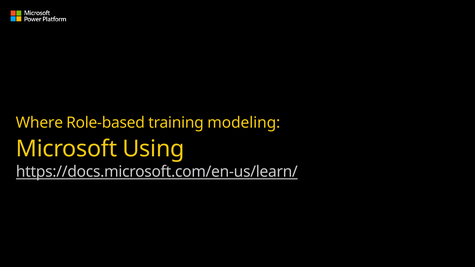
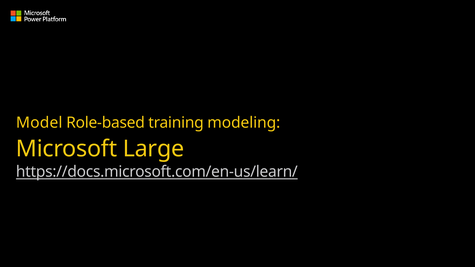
Where: Where -> Model (39, 123)
Using: Using -> Large (154, 149)
